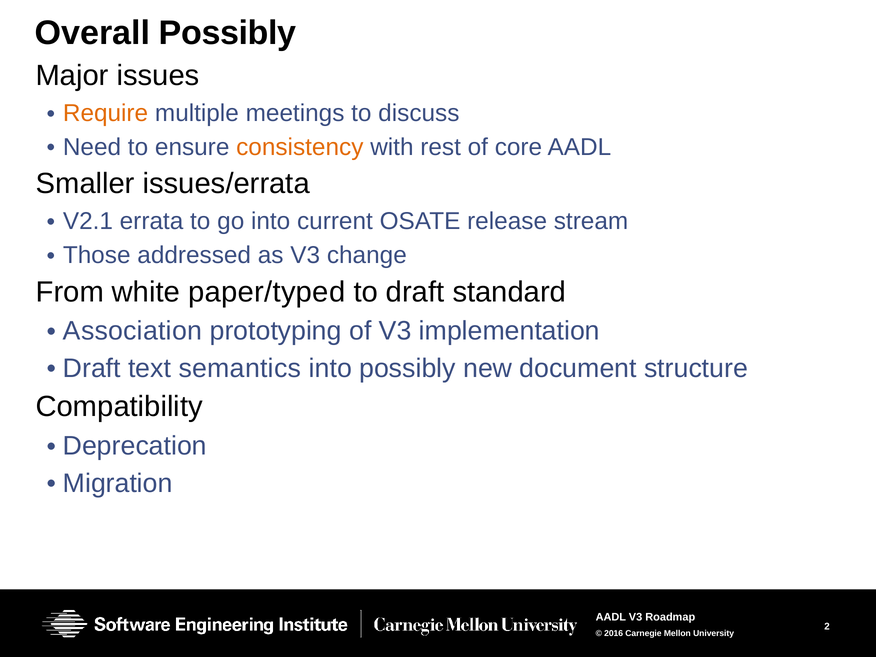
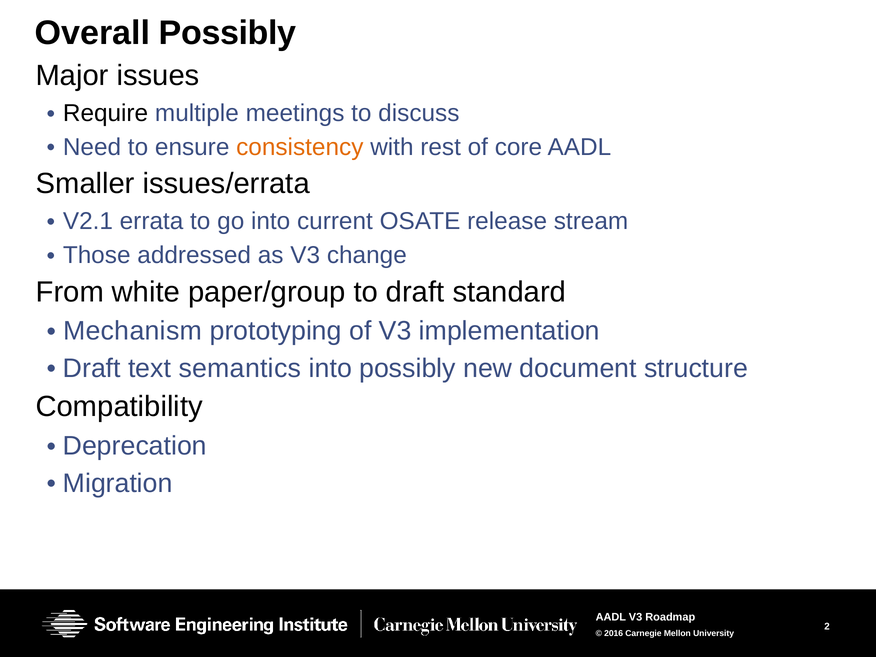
Require colour: orange -> black (106, 113)
paper/typed: paper/typed -> paper/group (267, 292)
Association: Association -> Mechanism (132, 331)
